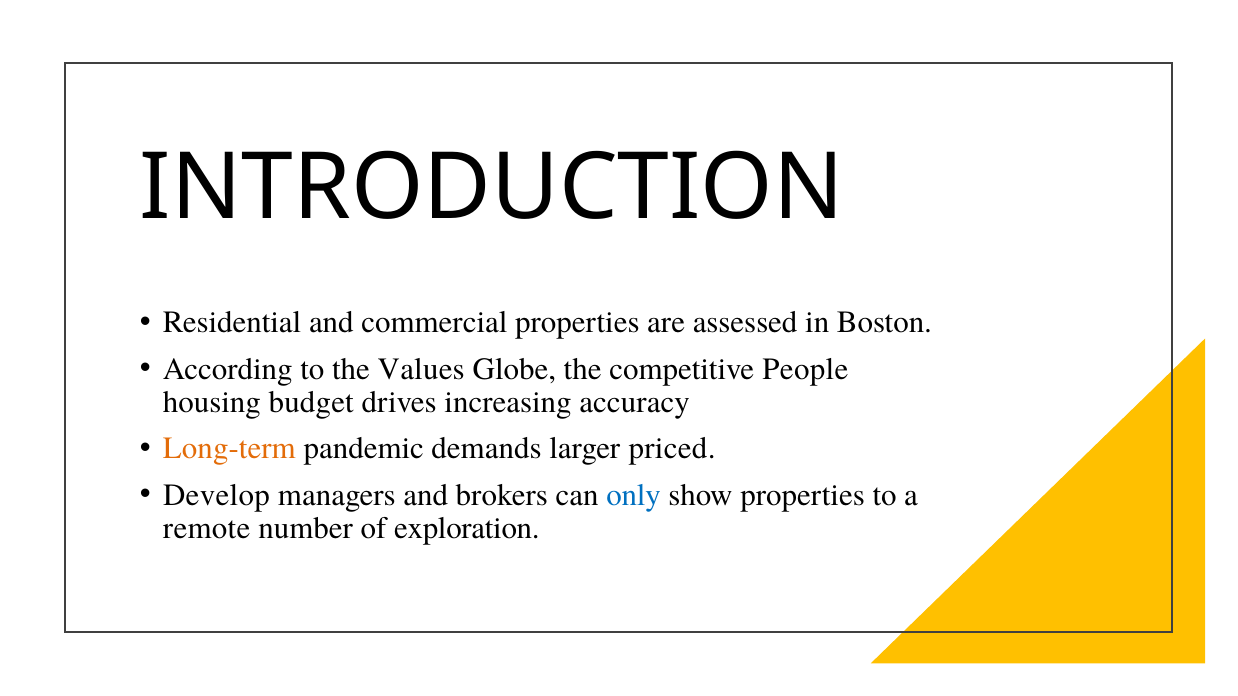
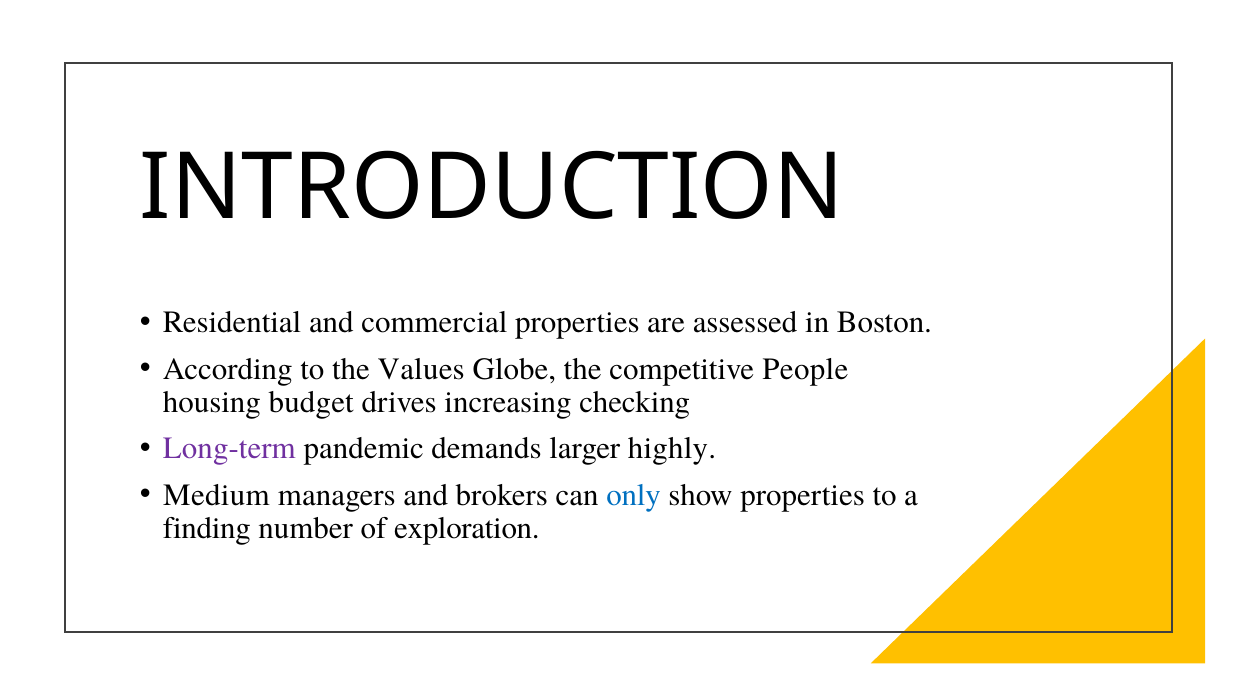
accuracy: accuracy -> checking (635, 402)
Long-term colour: orange -> purple (229, 449)
priced: priced -> highly (672, 449)
Develop: Develop -> Medium (216, 495)
remote: remote -> finding (207, 528)
